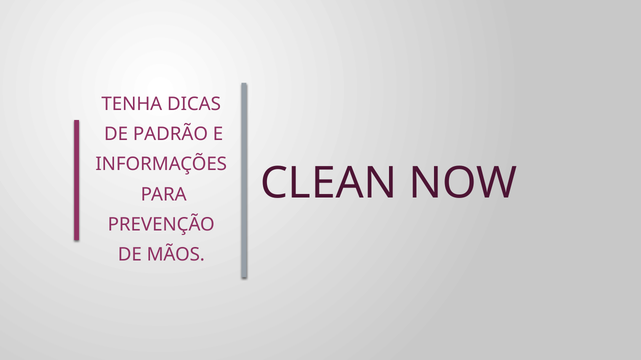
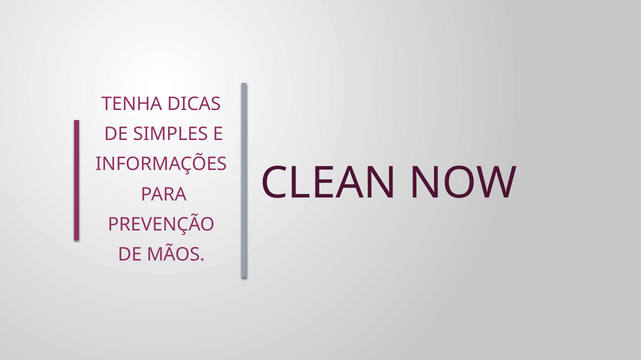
PADRÃO: PADRÃO -> SIMPLES (170, 134)
